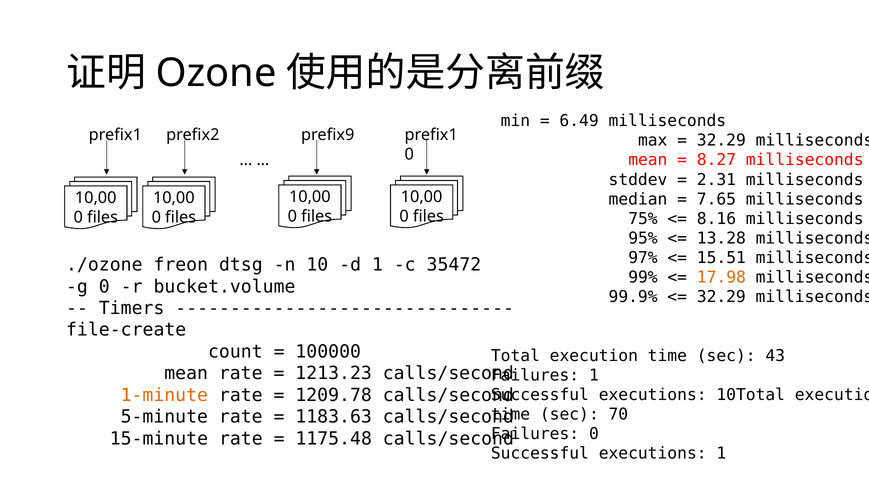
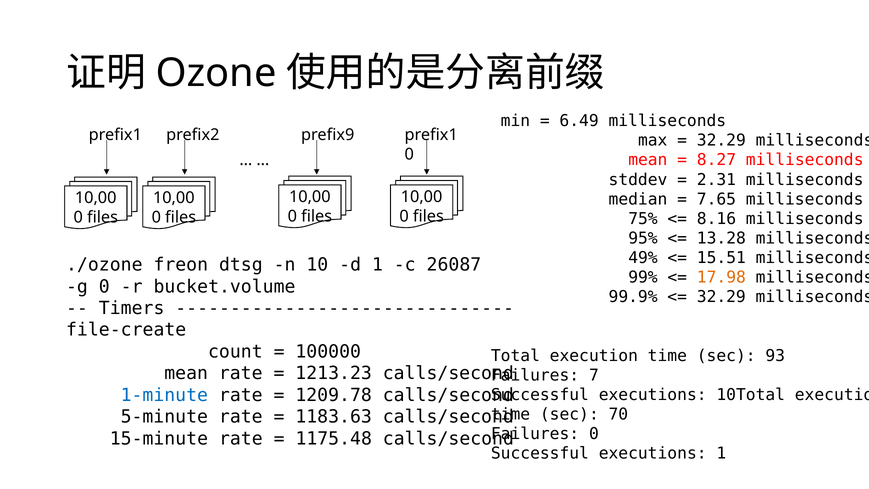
97%: 97% -> 49% (643, 258)
35472: 35472 -> 26087 (454, 265)
43: 43 -> 93 (775, 356)
Failures 1: 1 -> 7 (594, 375)
1-minute colour: orange -> blue (164, 395)
